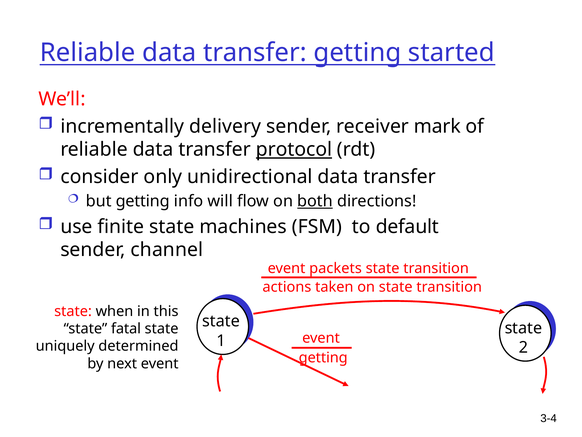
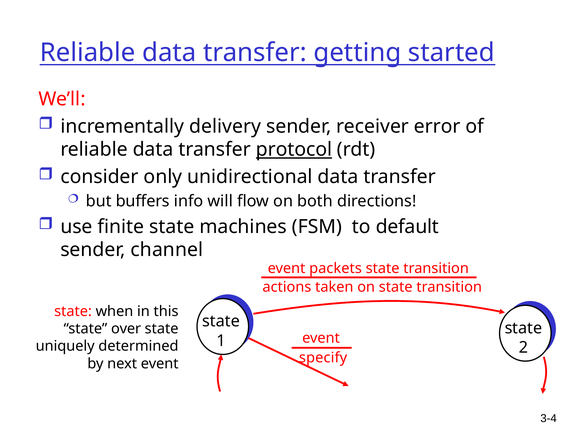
mark: mark -> error (437, 126)
but getting: getting -> buffers (143, 201)
both underline: present -> none (315, 201)
fatal: fatal -> over (126, 328)
getting: getting -> specify (323, 357)
